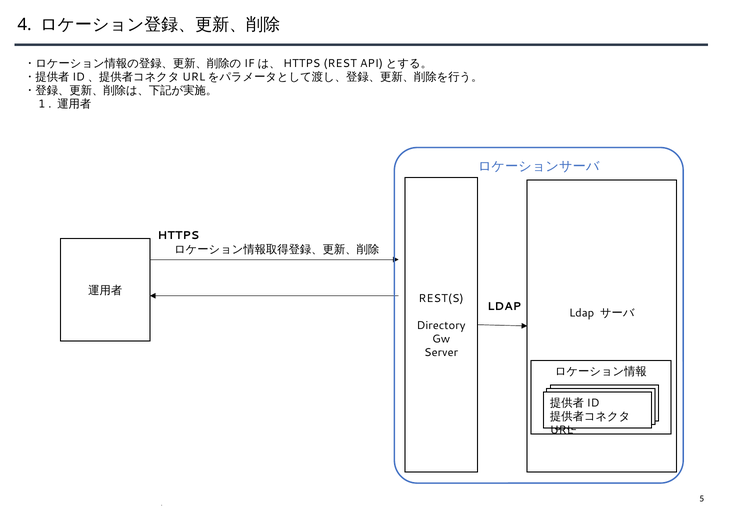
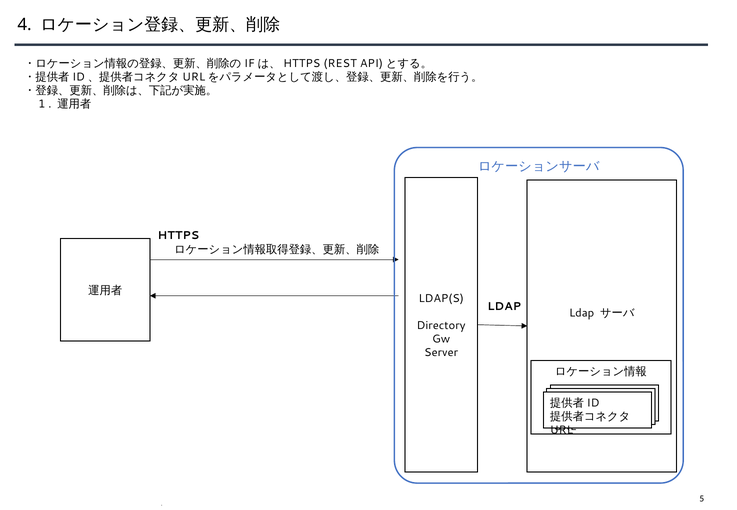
REST(S: REST(S -> LDAP(S (441, 298)
